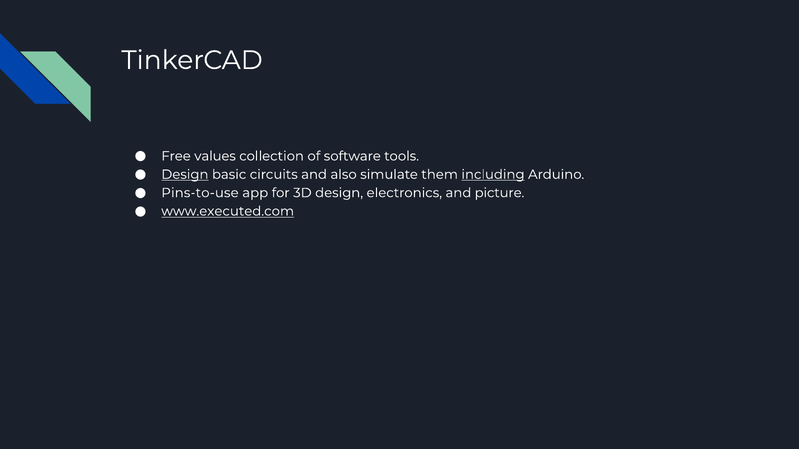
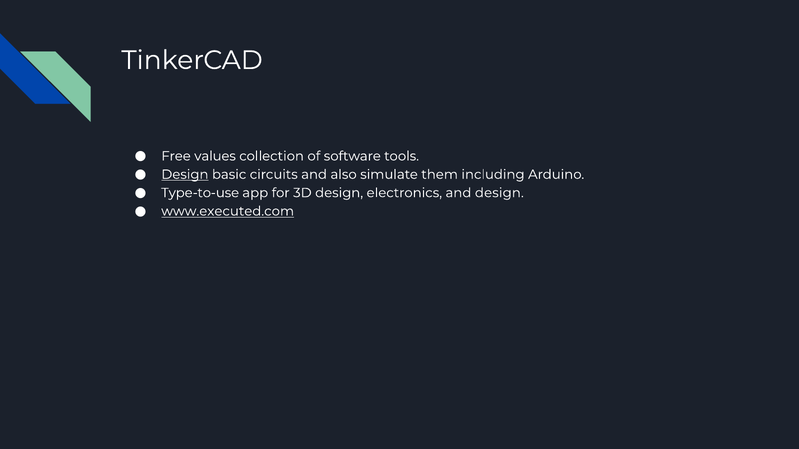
including underline: present -> none (493, 175)
Pins-to-use: Pins-to-use -> Type-to-use (200, 193)
and picture: picture -> design (499, 193)
